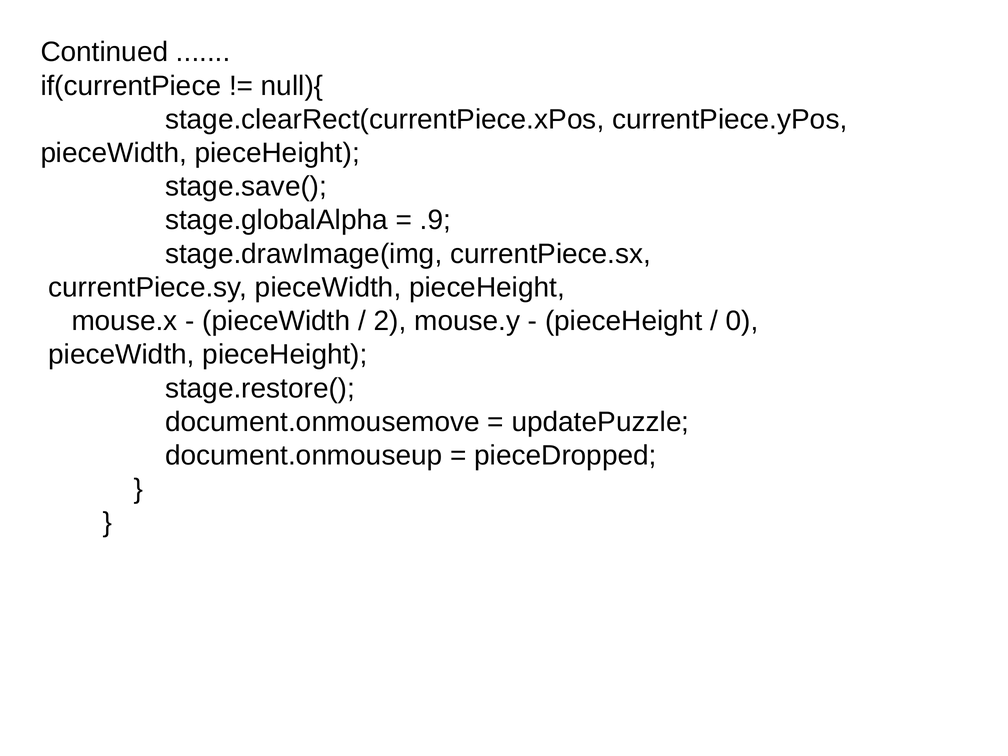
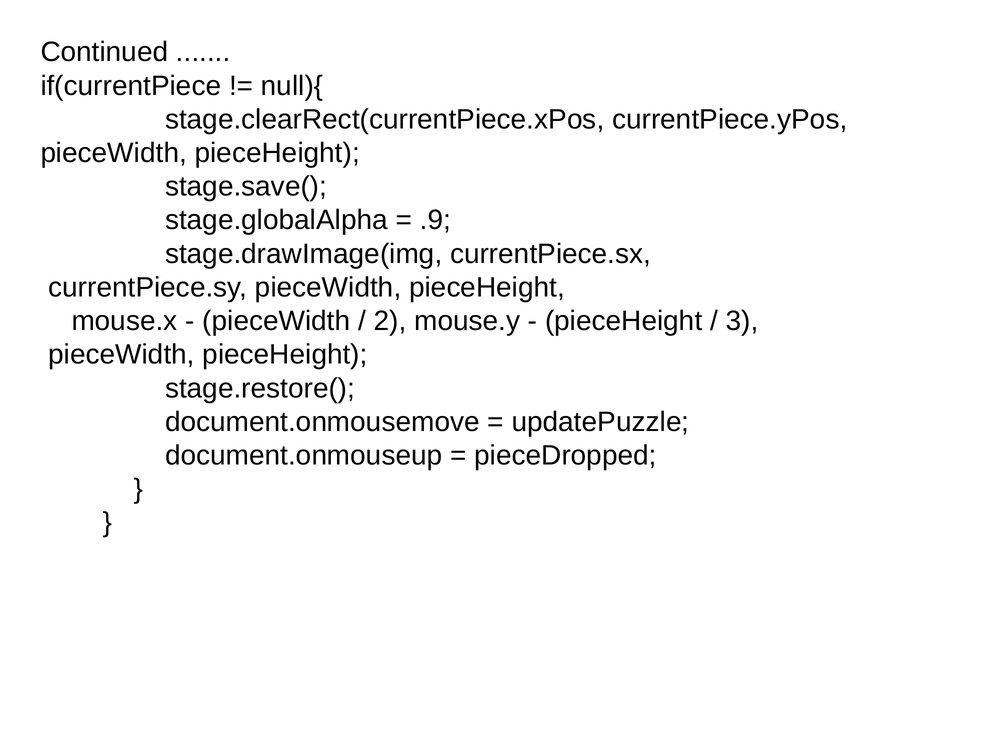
0: 0 -> 3 (742, 321)
